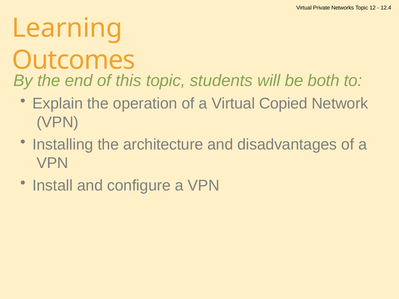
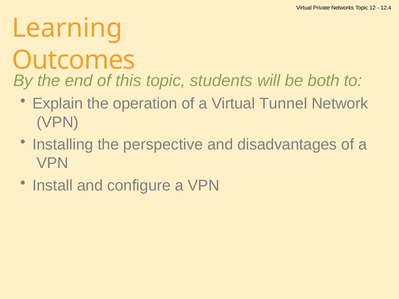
Copied: Copied -> Tunnel (283, 104)
architecture: architecture -> perspective (163, 145)
